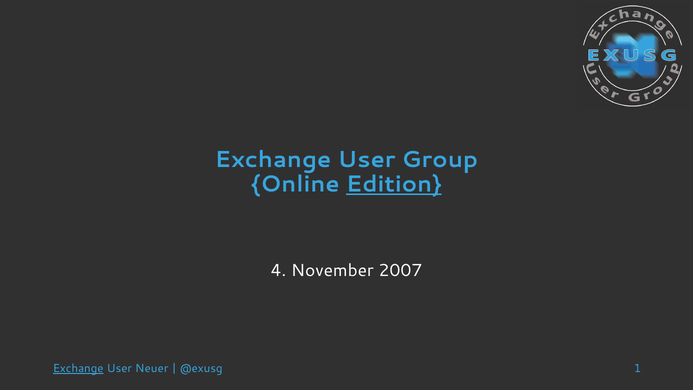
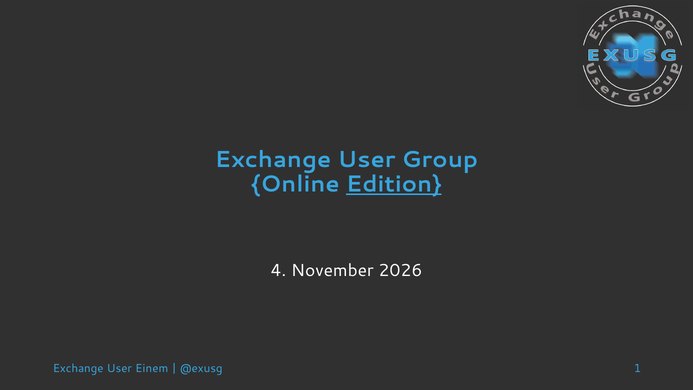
2007: 2007 -> 2026 (400, 271)
Exchange underline: present -> none (78, 368)
Neuer: Neuer -> Einem (152, 368)
